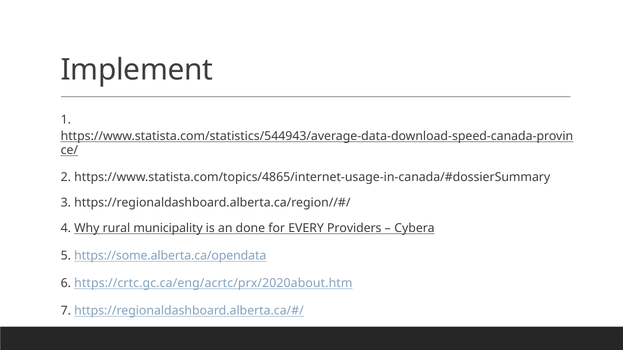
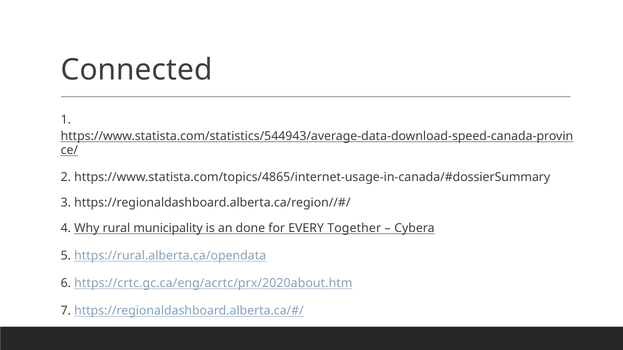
Implement: Implement -> Connected (137, 70)
Providers: Providers -> Together (354, 228)
https://some.alberta.ca/opendata: https://some.alberta.ca/opendata -> https://rural.alberta.ca/opendata (170, 256)
